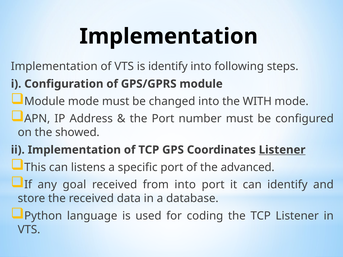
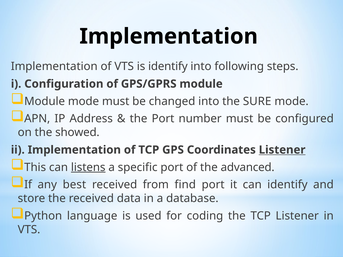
WITH: WITH -> SURE (257, 101)
listens underline: none -> present (88, 167)
goal: goal -> best (74, 185)
from into: into -> find (185, 185)
